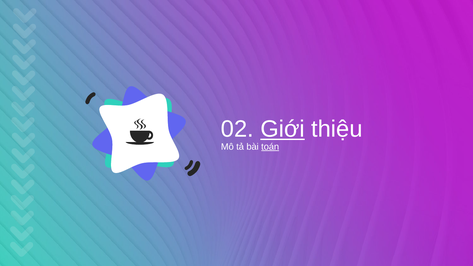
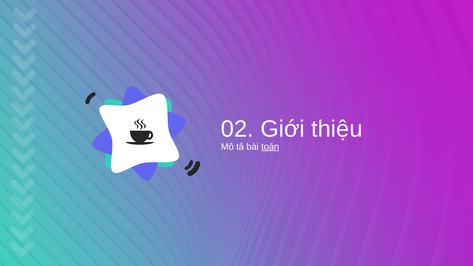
Giới underline: present -> none (283, 129)
